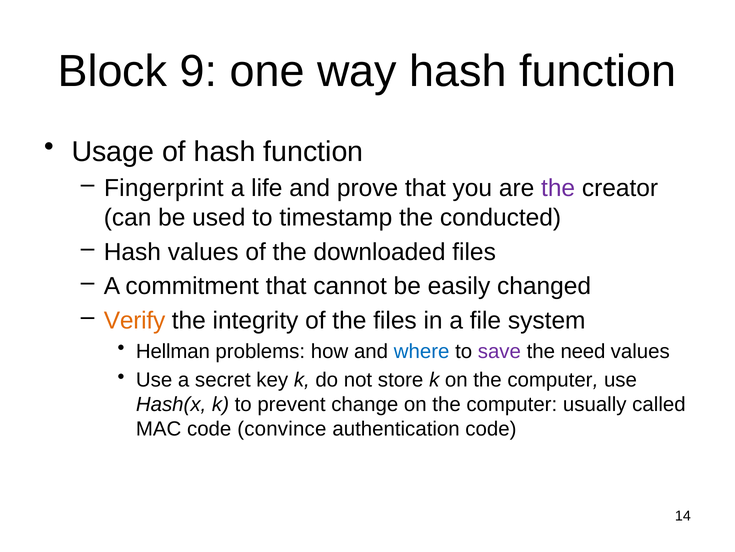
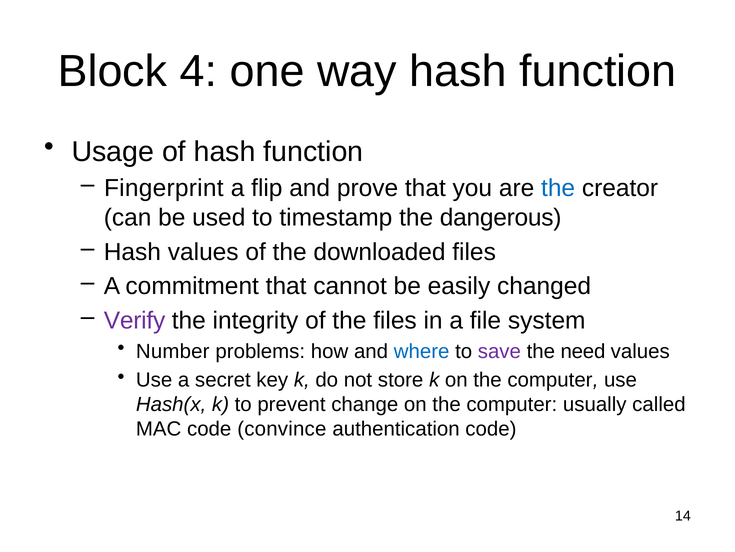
9: 9 -> 4 (199, 71)
life: life -> flip (267, 188)
the colour: purple -> blue (558, 188)
conducted: conducted -> dangerous (501, 217)
Verify colour: orange -> purple (135, 320)
Hellman: Hellman -> Number (173, 351)
